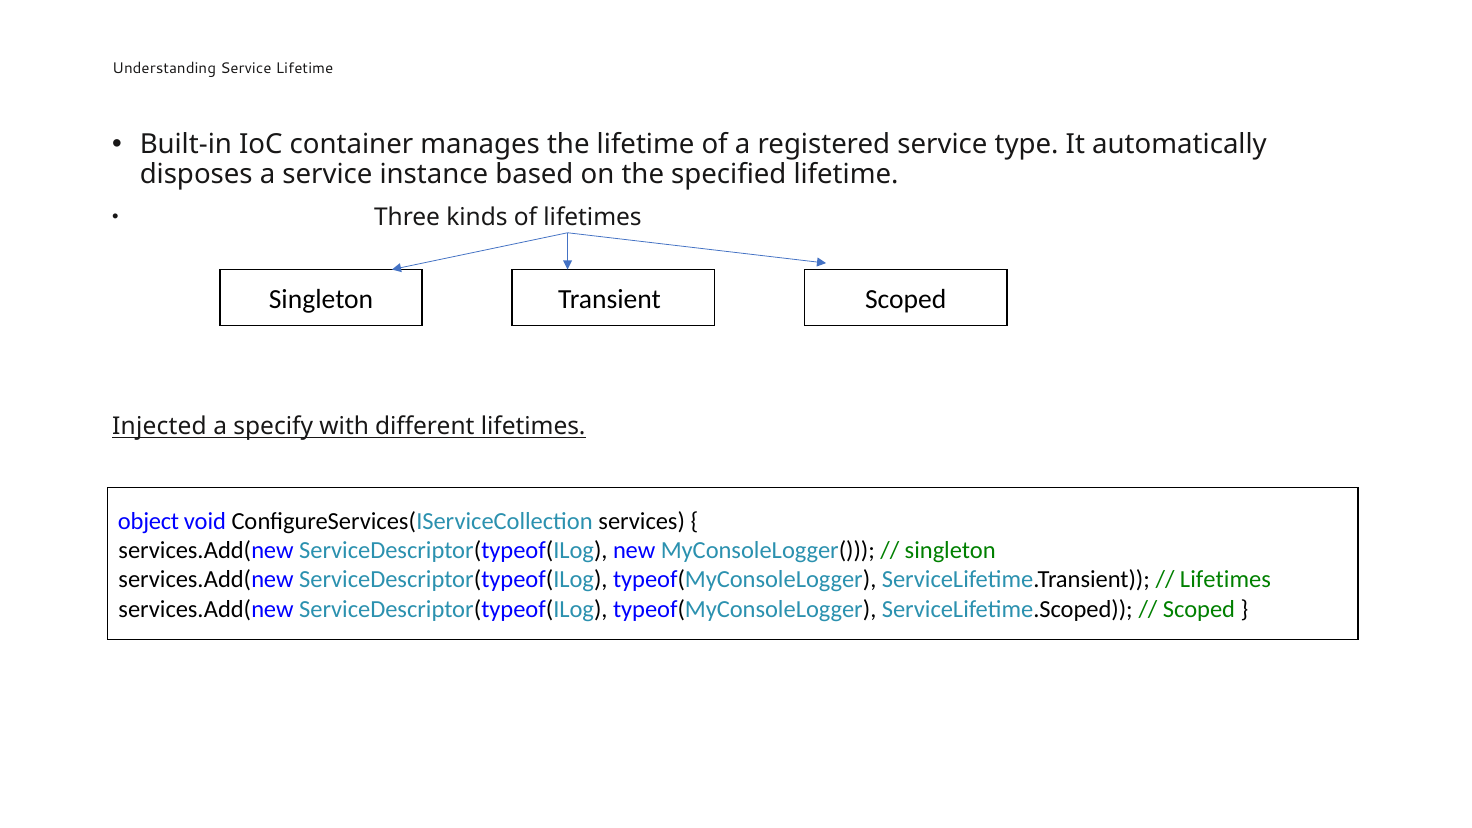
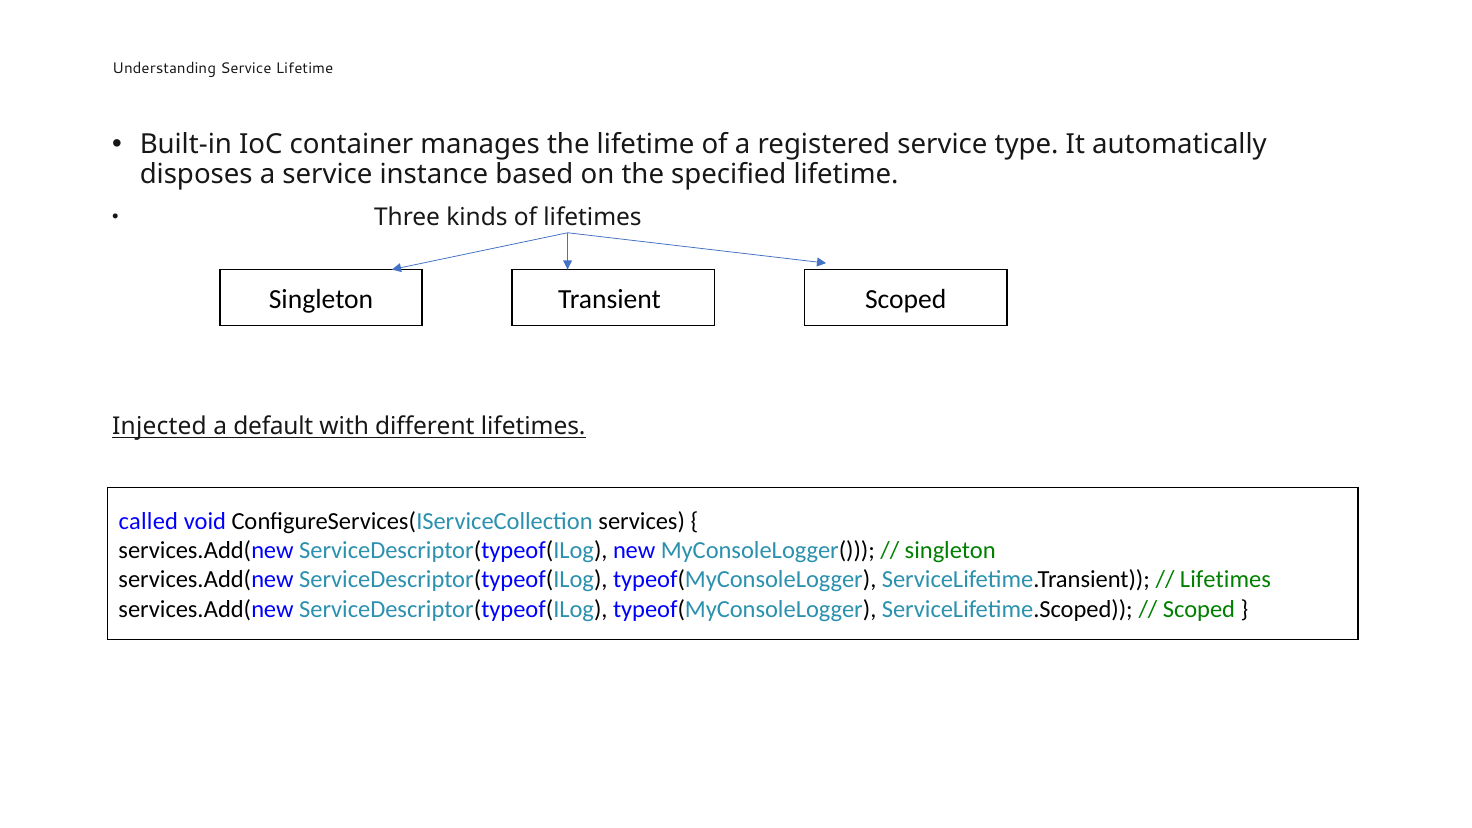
specify: specify -> default (273, 427)
object: object -> called (148, 521)
